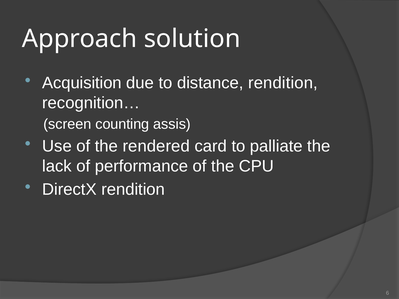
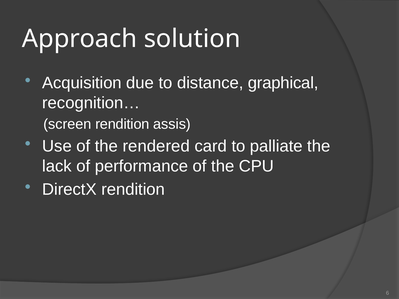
distance rendition: rendition -> graphical (283, 83)
screen counting: counting -> rendition (122, 124)
